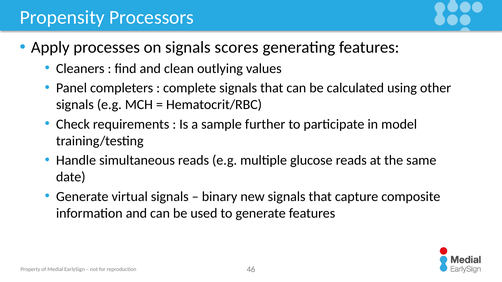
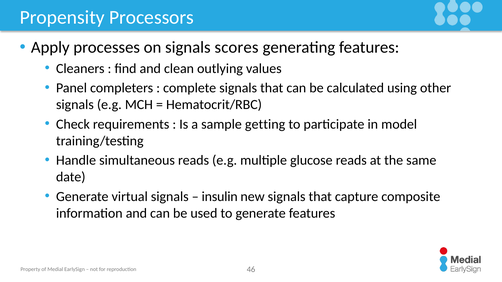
further: further -> getting (265, 124)
binary: binary -> insulin (220, 197)
